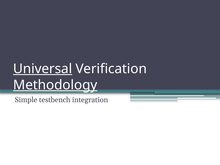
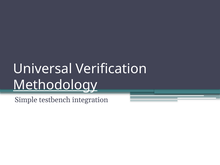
Universal underline: present -> none (43, 69)
